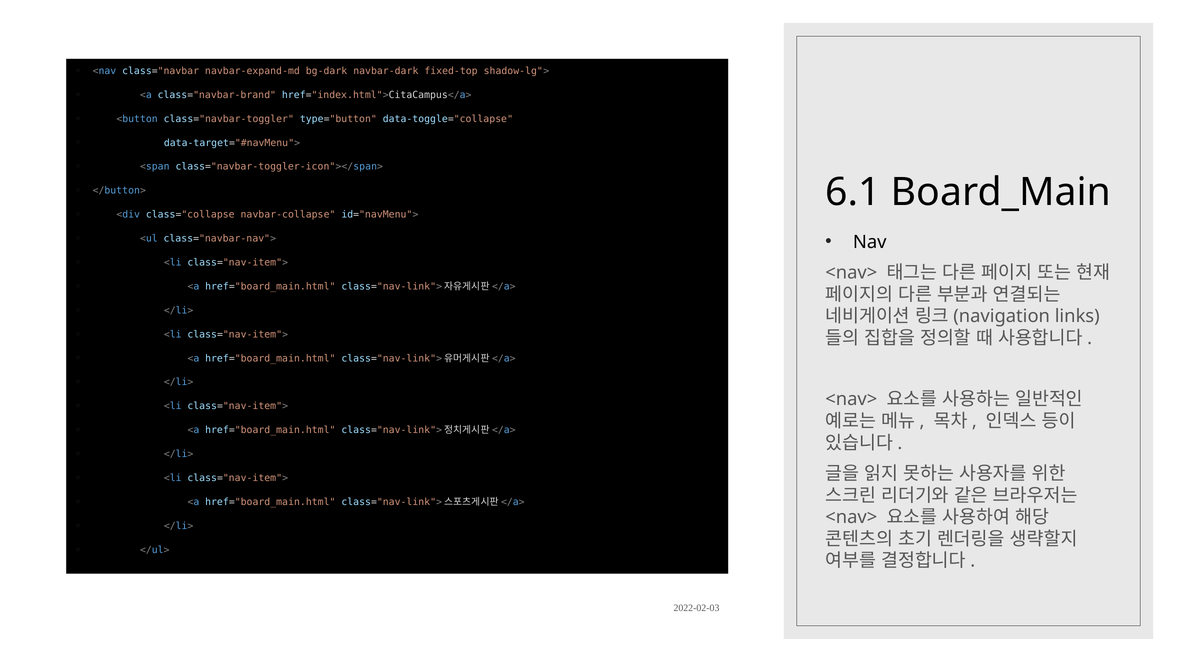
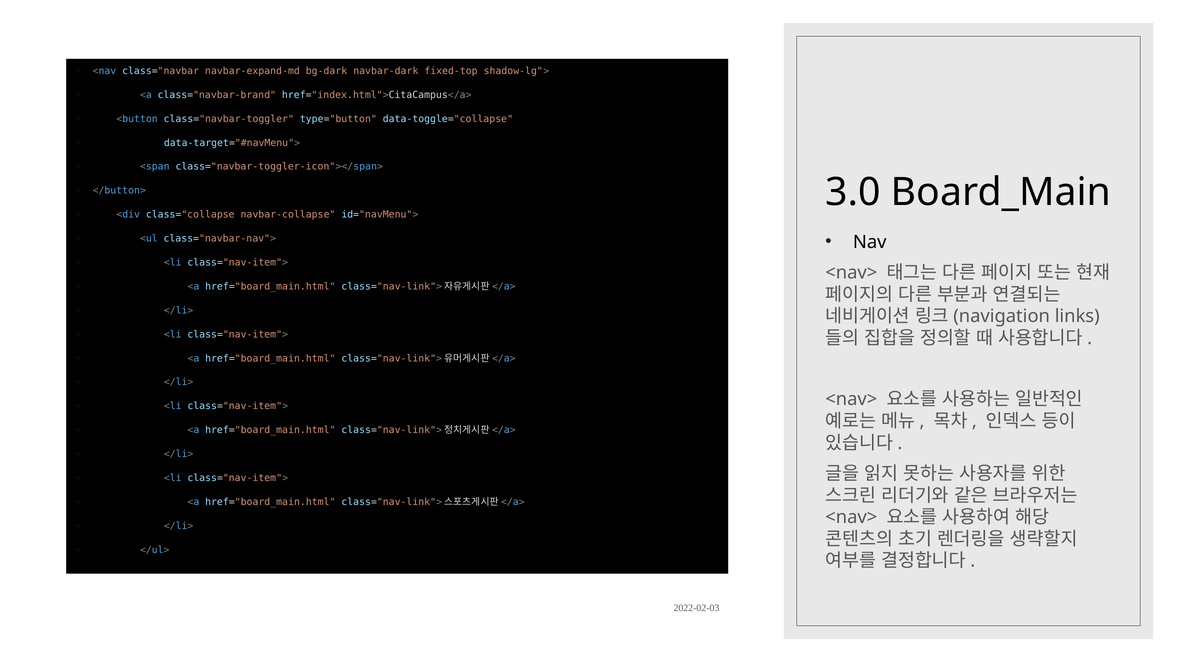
6.1: 6.1 -> 3.0 (853, 192)
